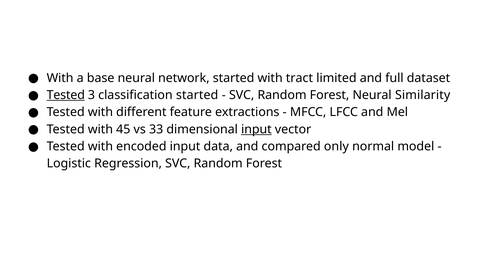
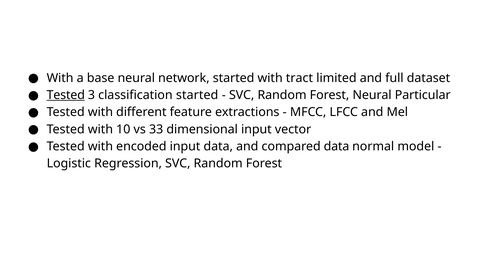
Similarity: Similarity -> Particular (423, 95)
45: 45 -> 10 (123, 129)
input underline: present -> none (256, 129)
compared only: only -> data (336, 146)
